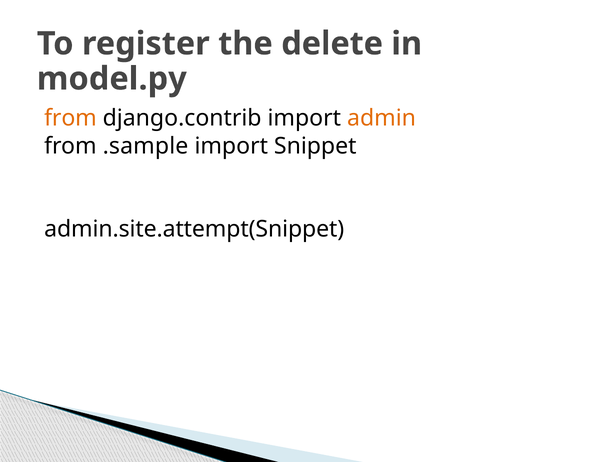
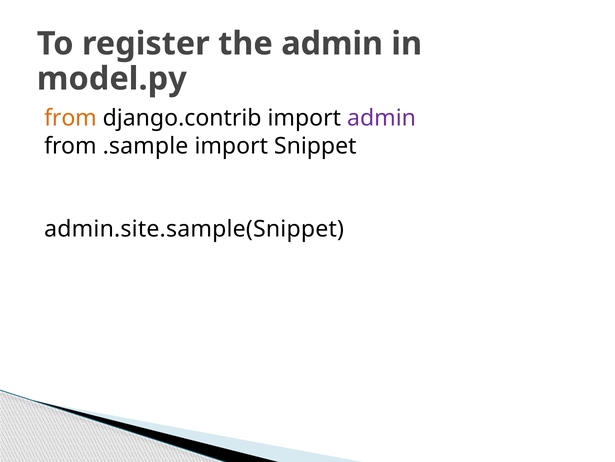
the delete: delete -> admin (332, 44)
admin colour: orange -> purple (382, 118)
admin.site.attempt(Snippet: admin.site.attempt(Snippet -> admin.site.sample(Snippet (194, 229)
